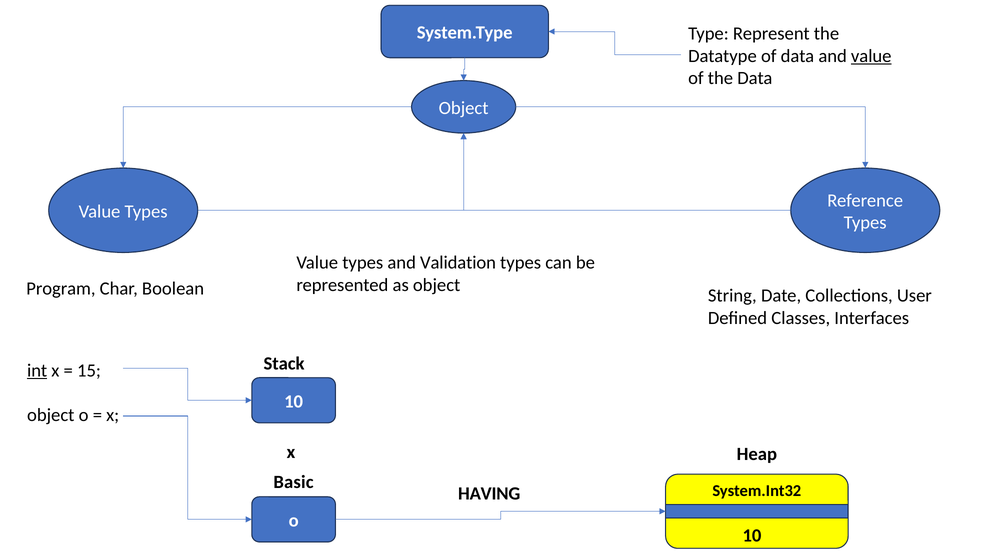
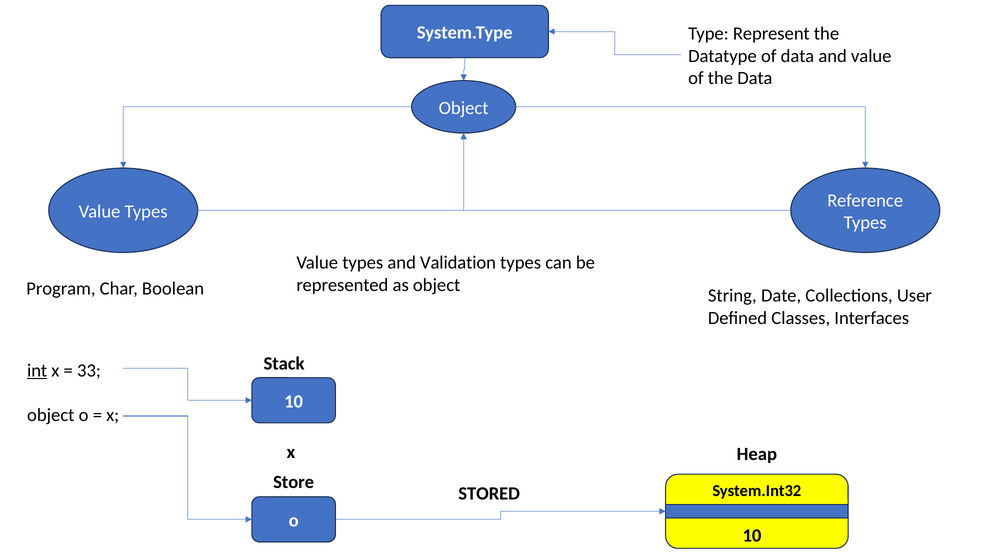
value underline: present -> none (871, 56)
15: 15 -> 33 (89, 371)
Basic: Basic -> Store (294, 482)
HAVING: HAVING -> STORED (489, 494)
